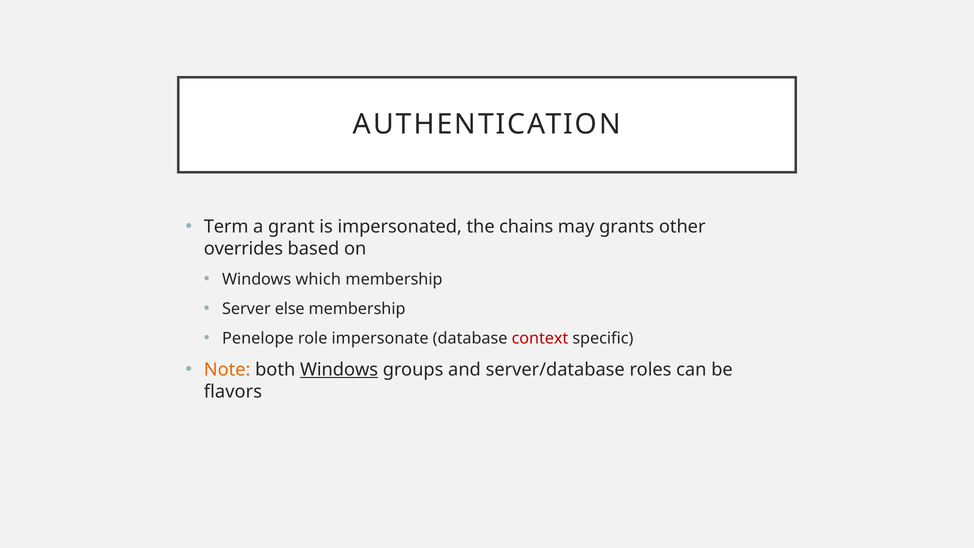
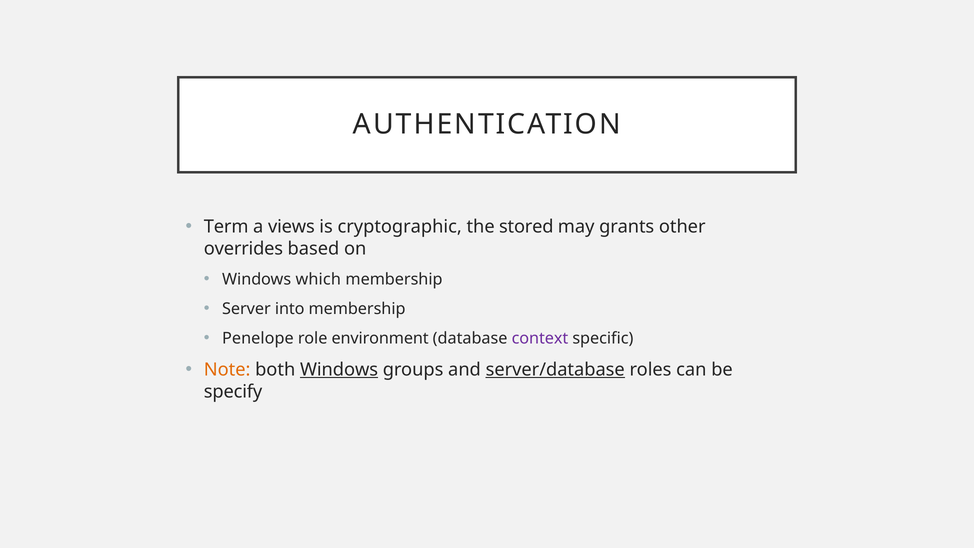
grant: grant -> views (291, 227)
impersonated: impersonated -> cryptographic (400, 227)
chains: chains -> stored (526, 227)
else: else -> into (290, 309)
impersonate: impersonate -> environment (380, 338)
context colour: red -> purple (540, 338)
server/database underline: none -> present (555, 369)
flavors: flavors -> specify (233, 391)
